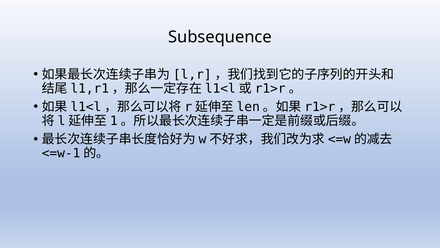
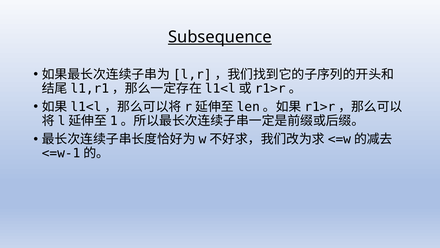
Subsequence underline: none -> present (220, 37)
